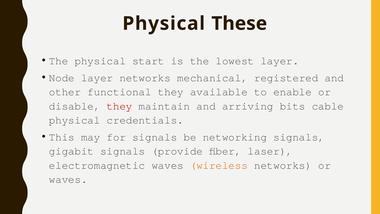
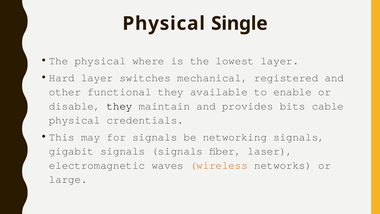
These: These -> Single (239, 23)
start: start -> where (148, 61)
Node: Node -> Hard (62, 78)
layer networks: networks -> switches (145, 78)
they colour: red -> black (120, 106)
arriving: arriving -> provides (248, 106)
signals provide: provide -> signals (177, 151)
waves: waves -> large (68, 179)
